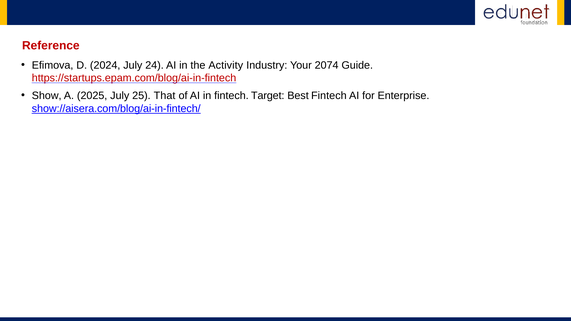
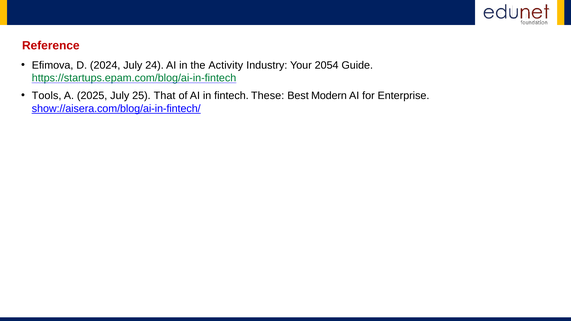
2074: 2074 -> 2054 (327, 65)
https://startups.epam.com/blog/ai-in-fintech colour: red -> green (134, 78)
Show: Show -> Tools (47, 96)
Target: Target -> These (268, 96)
Best Fintech: Fintech -> Modern (329, 96)
